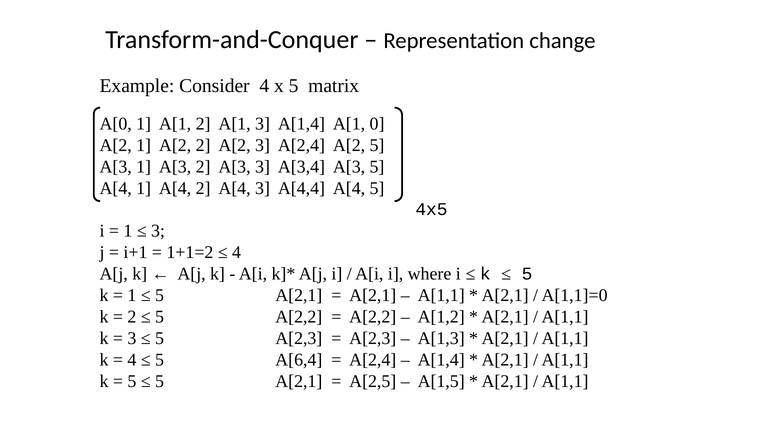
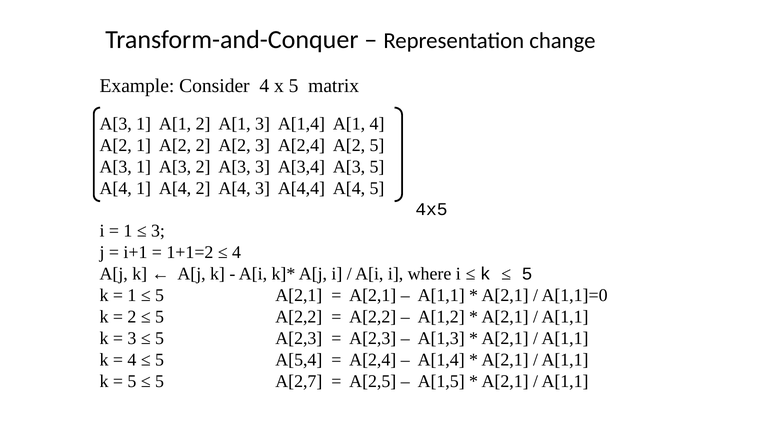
A[0: A[0 -> A[3 (116, 124)
A[1 0: 0 -> 4 (377, 124)
A[6,4: A[6,4 -> A[5,4 (299, 360)
A[2,1: A[2,1 -> A[2,7 (299, 381)
